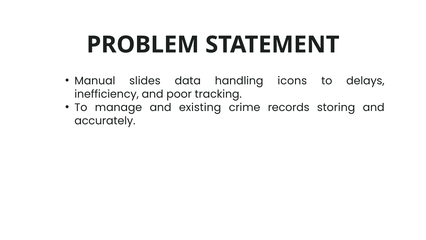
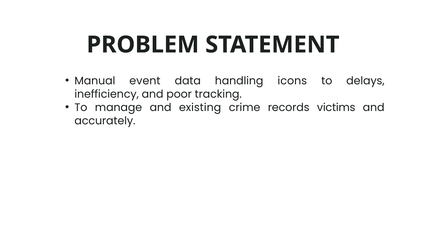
slides: slides -> event (145, 81)
storing: storing -> victims (336, 107)
